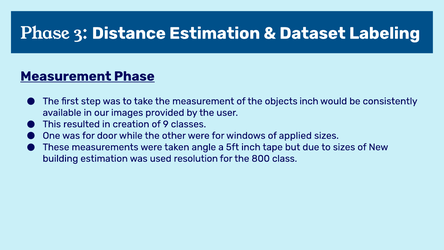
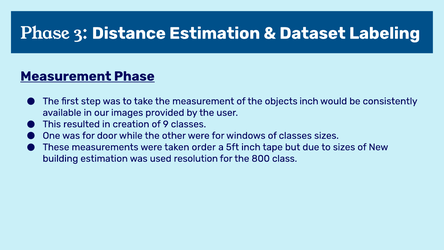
of applied: applied -> classes (295, 135)
angle: angle -> order (204, 147)
